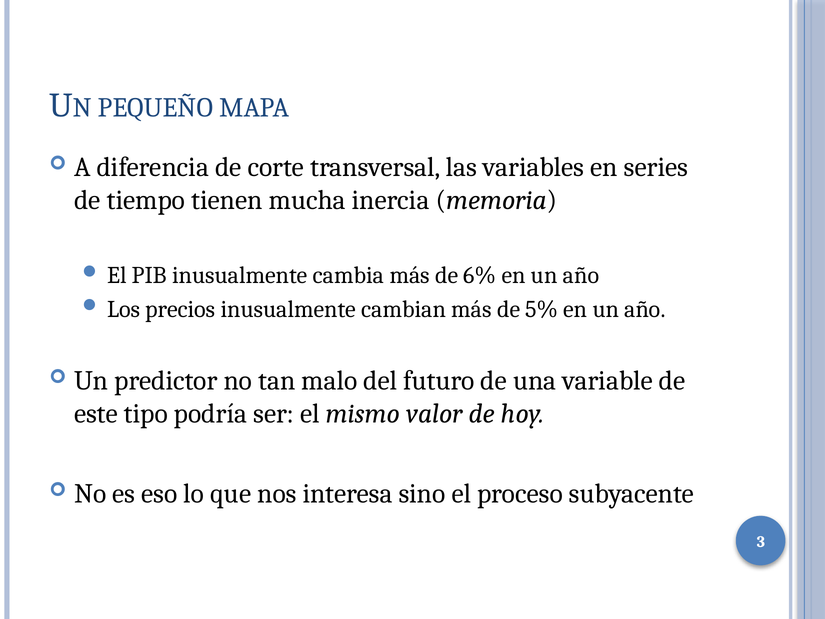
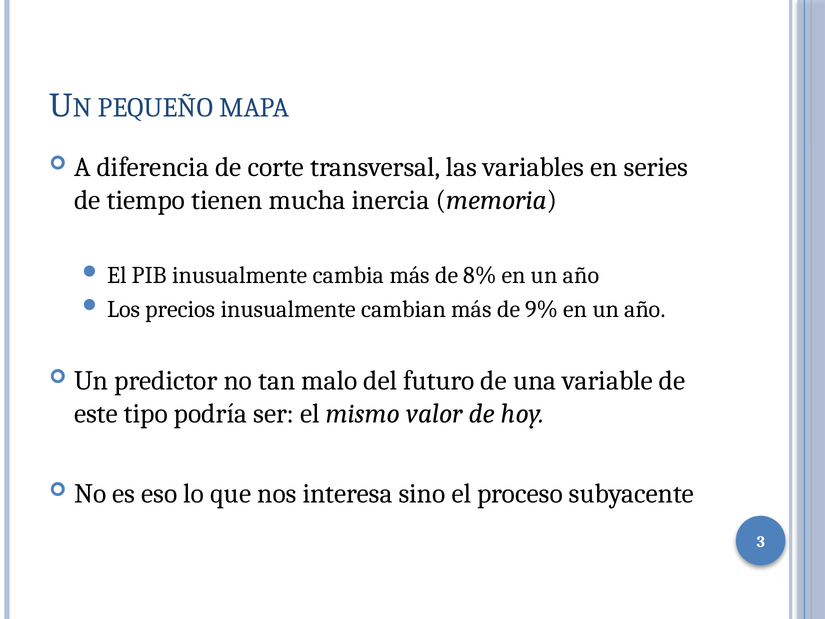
6%: 6% -> 8% (480, 275)
5%: 5% -> 9% (542, 309)
